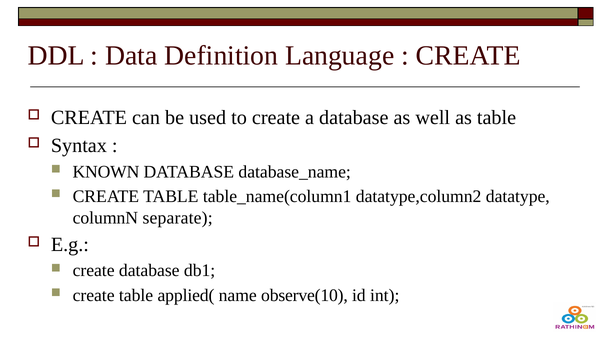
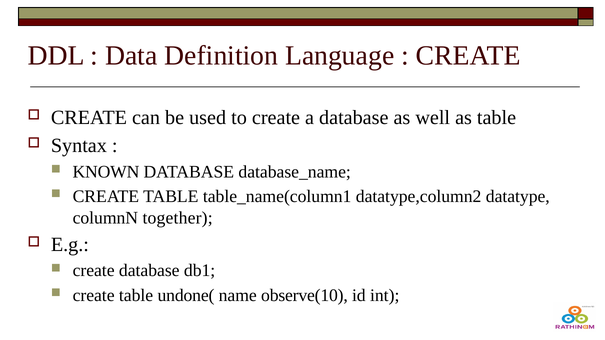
separate: separate -> together (178, 218)
applied(: applied( -> undone( (186, 296)
